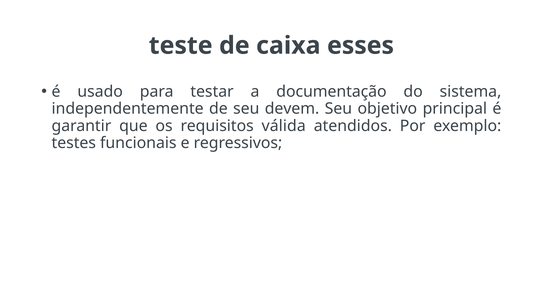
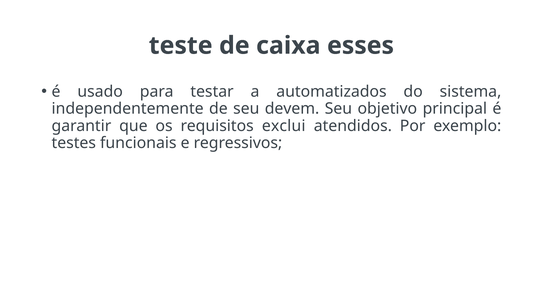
documentação: documentação -> automatizados (331, 92)
válida: válida -> exclui (284, 126)
